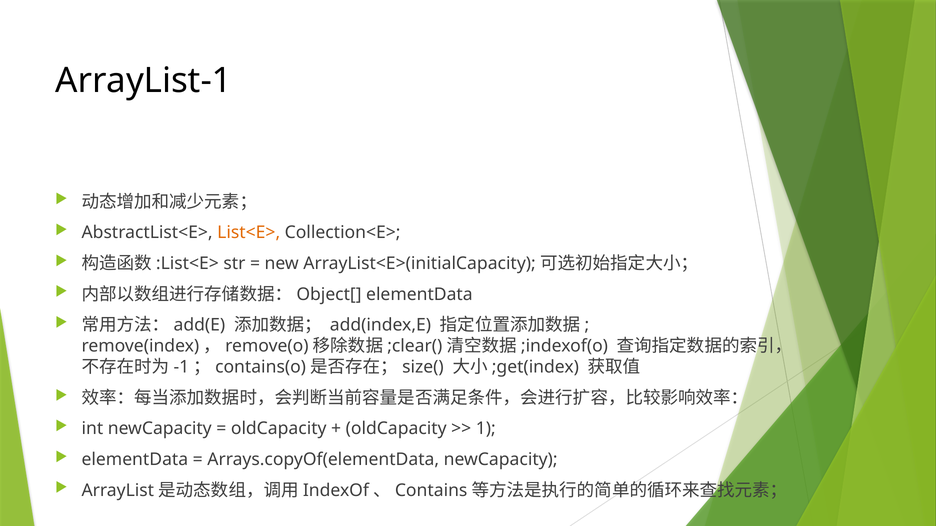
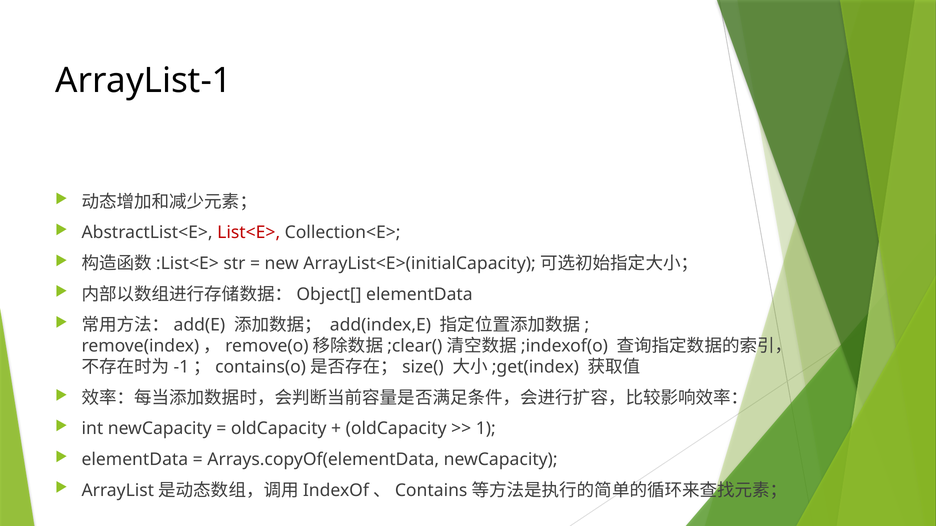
List<E> colour: orange -> red (249, 233)
